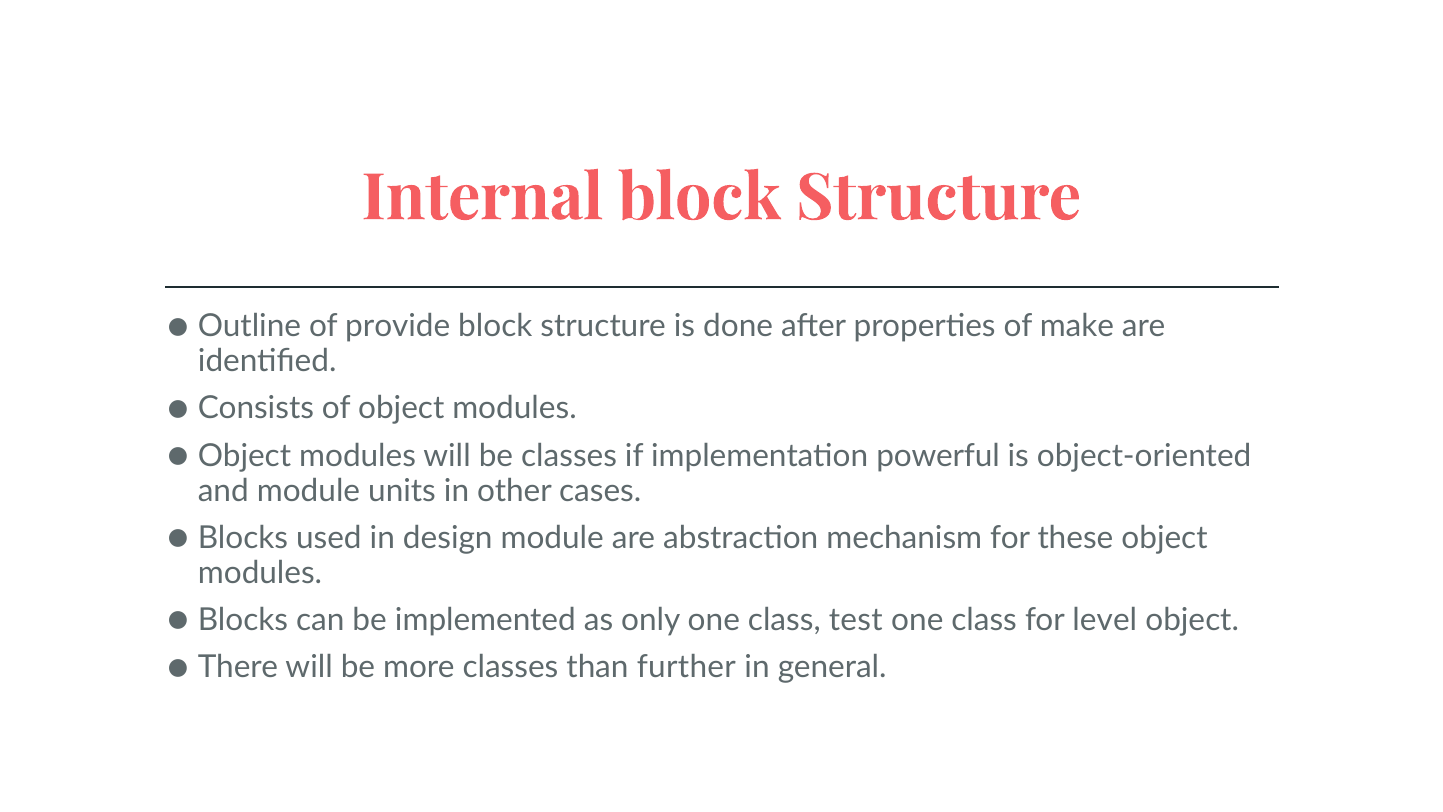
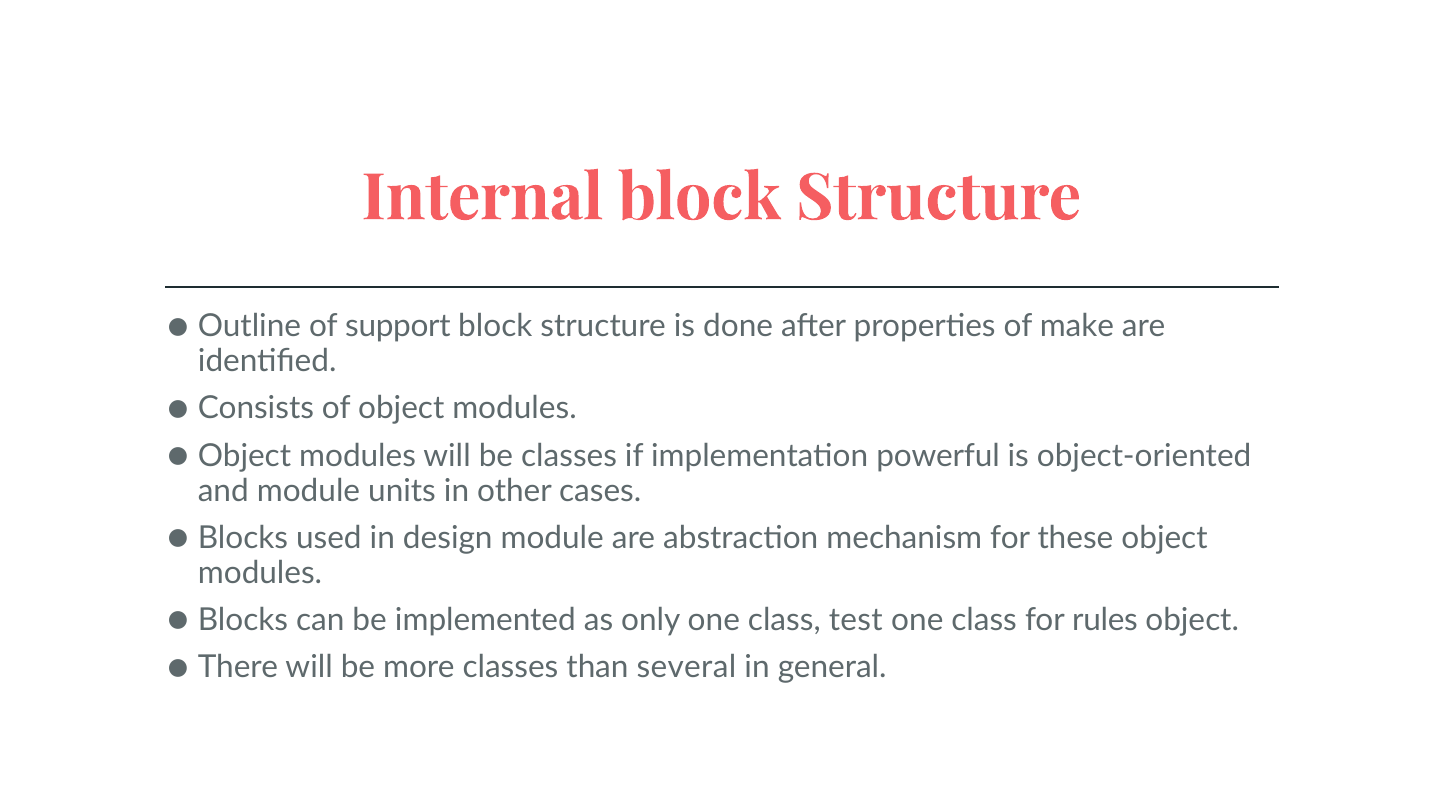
provide: provide -> support (398, 326)
level: level -> rules (1105, 620)
further: further -> several (686, 667)
